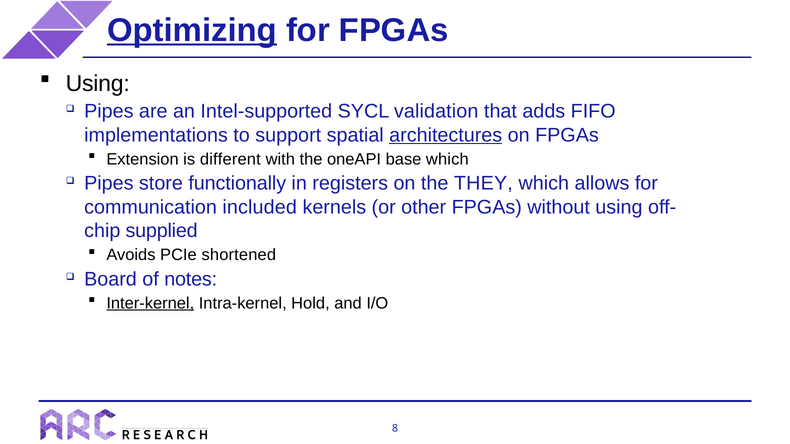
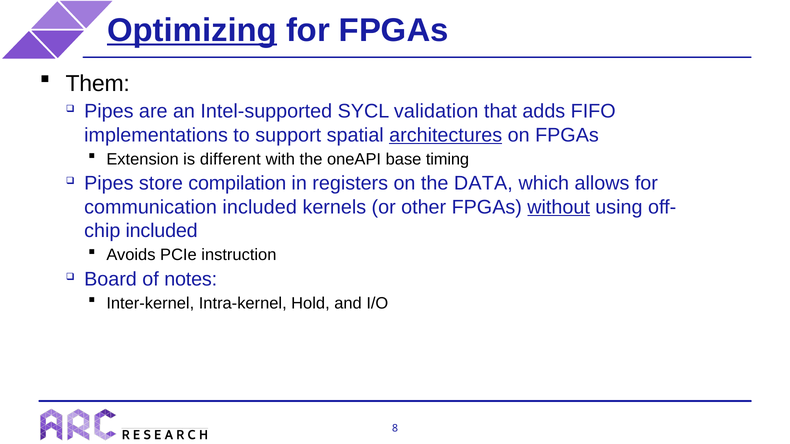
Using: Using -> Them (98, 84)
base which: which -> timing (447, 159)
functionally: functionally -> compilation (237, 184)
THEY: THEY -> DATA (483, 184)
without underline: none -> present (559, 207)
supplied: supplied -> included (162, 231)
shortened: shortened -> instruction (239, 255)
Inter-kernel underline: present -> none (150, 303)
